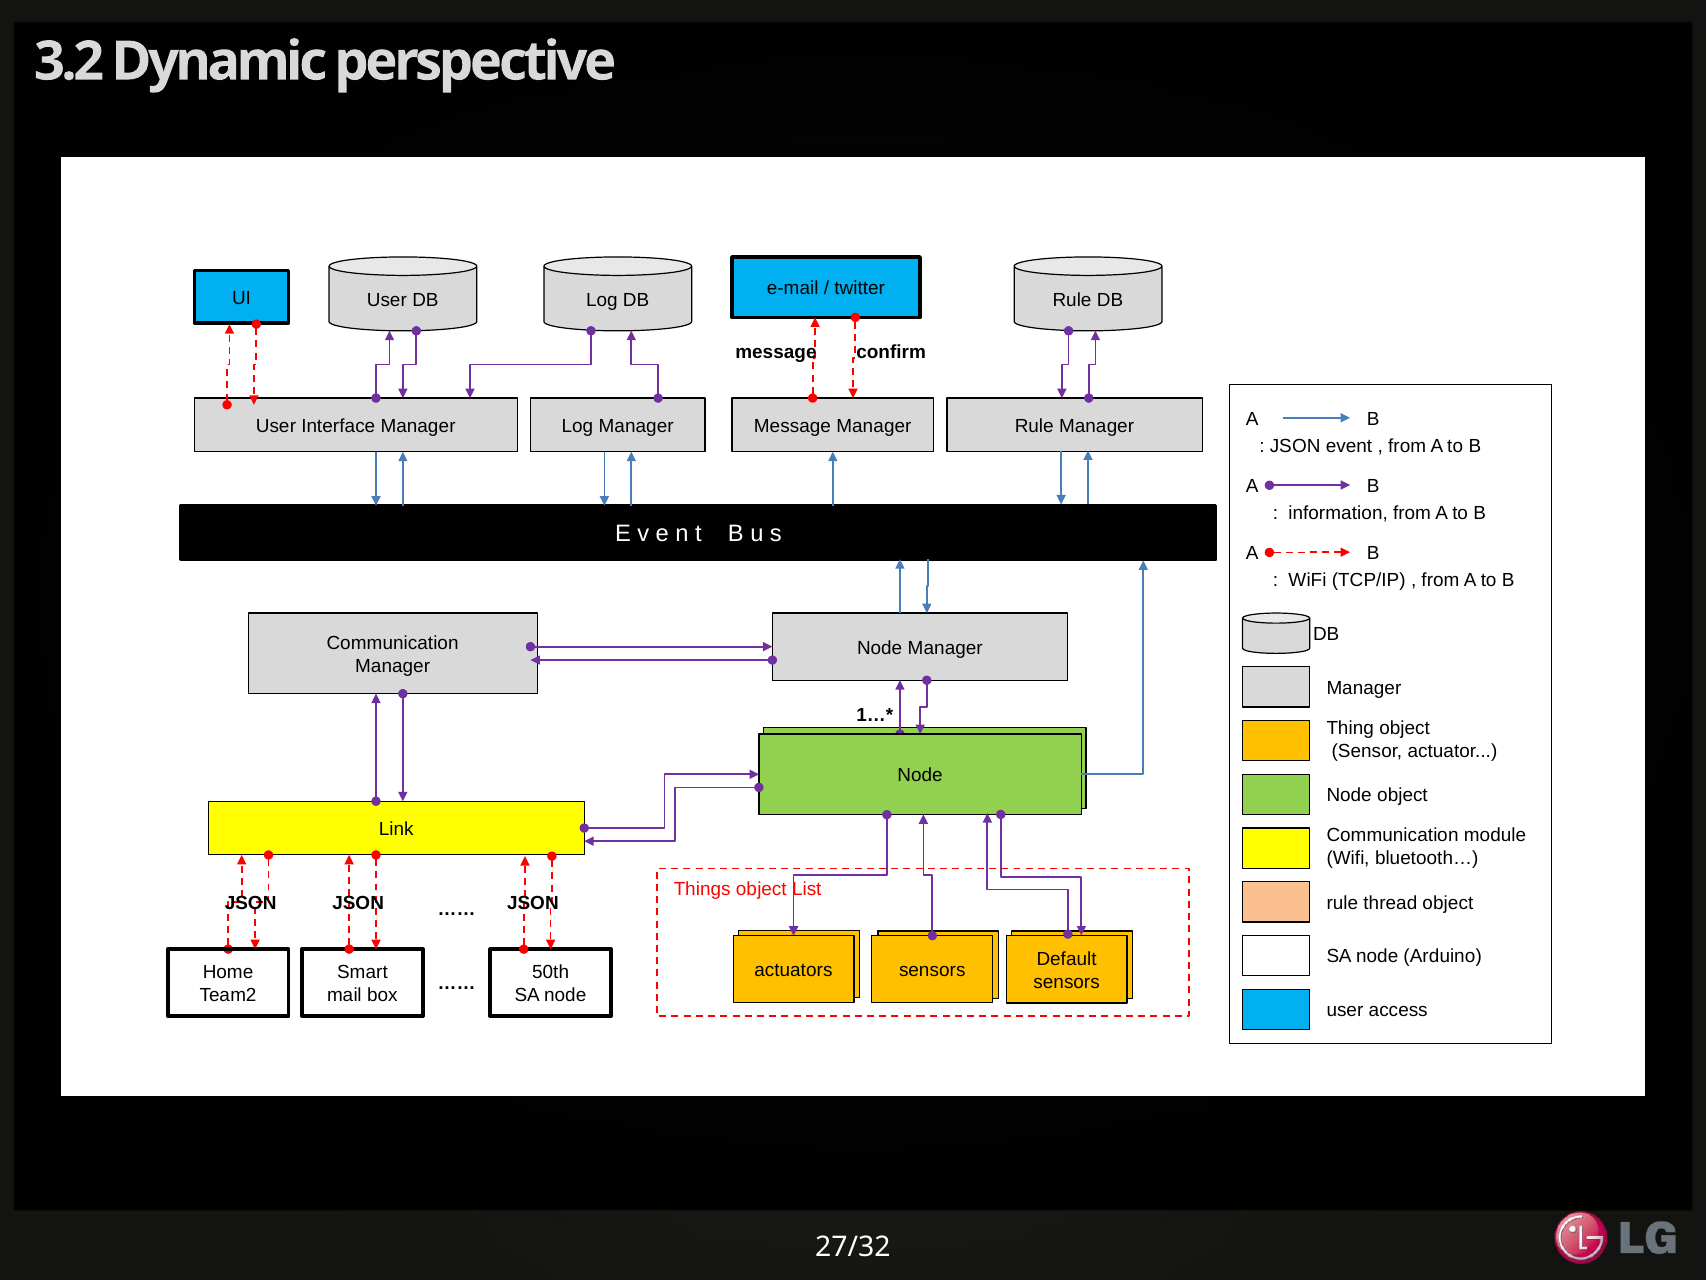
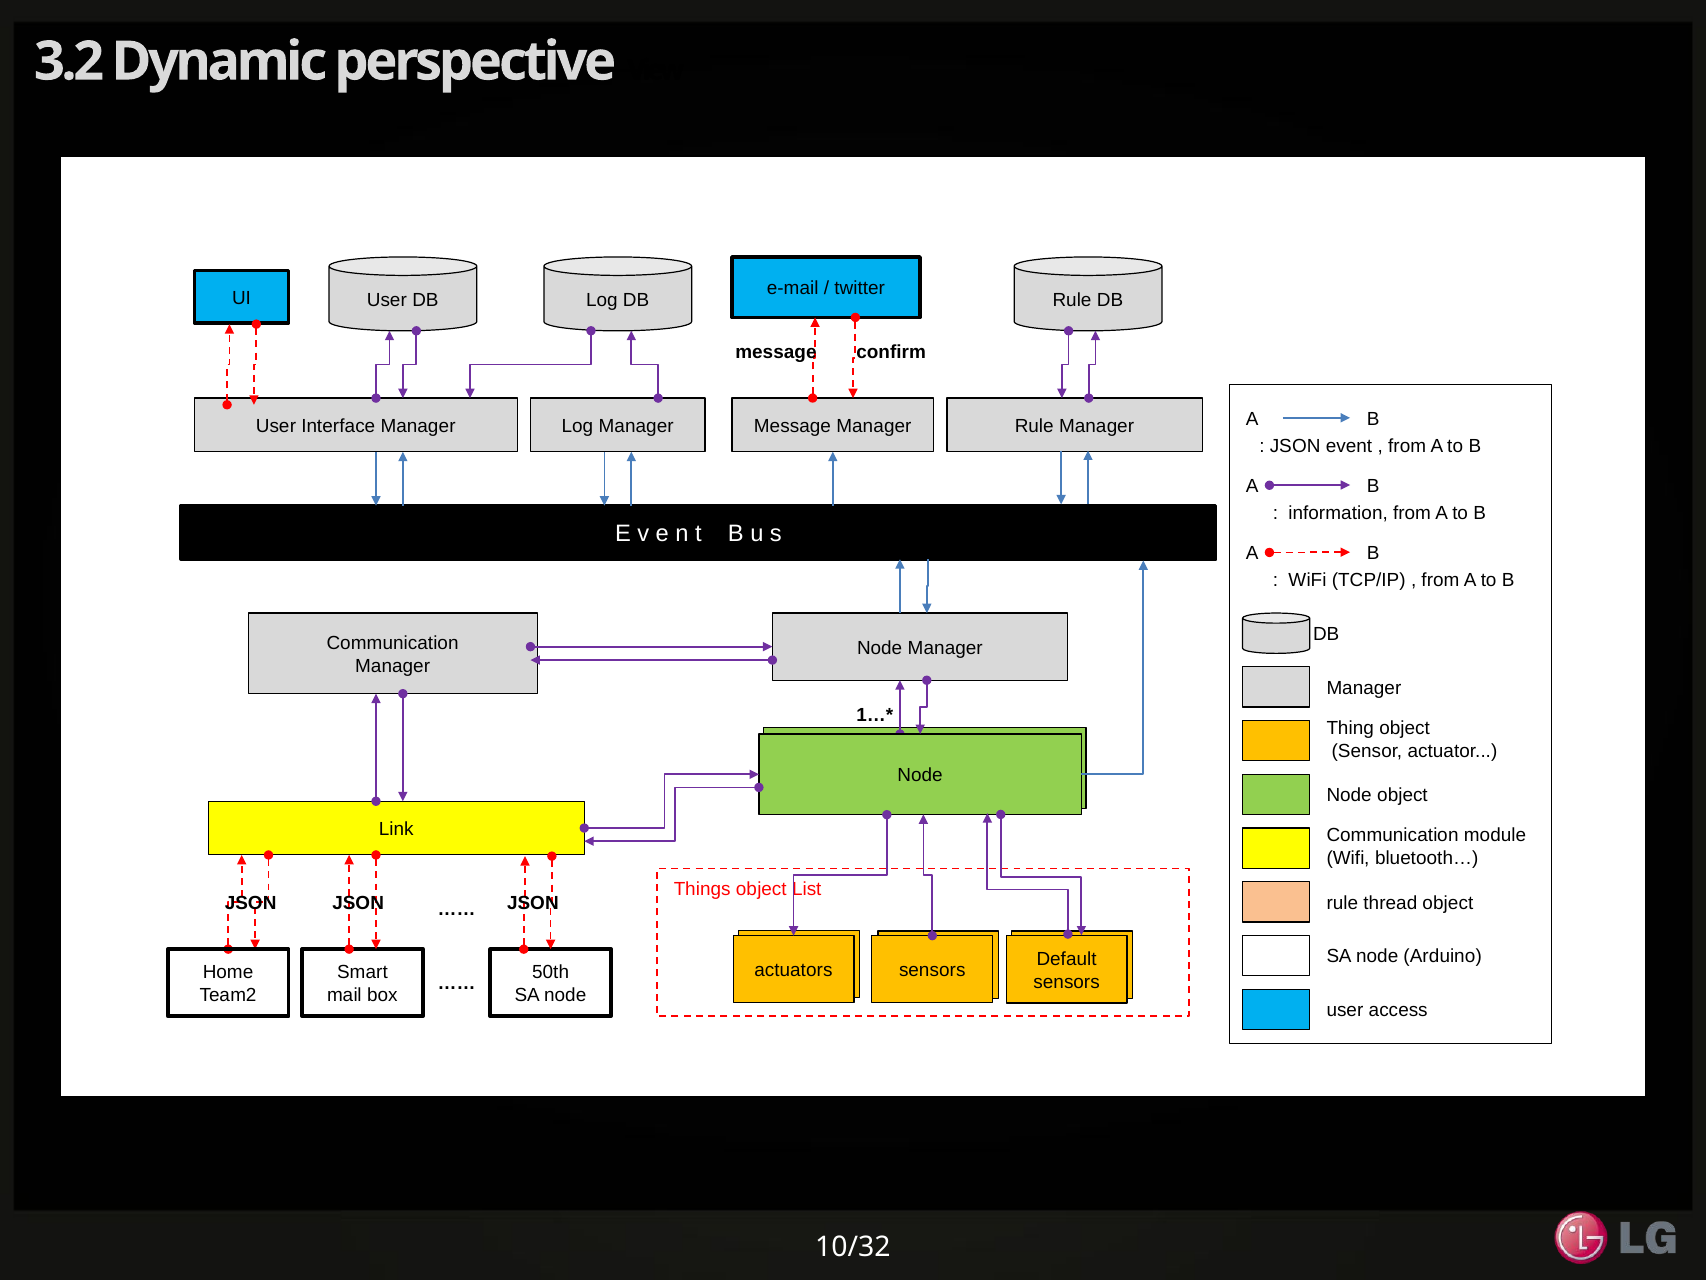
27/32: 27/32 -> 10/32 (853, 1246)
